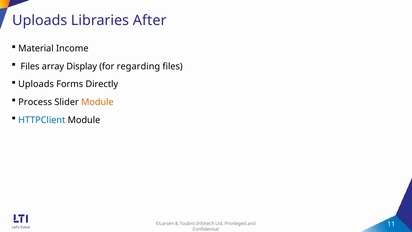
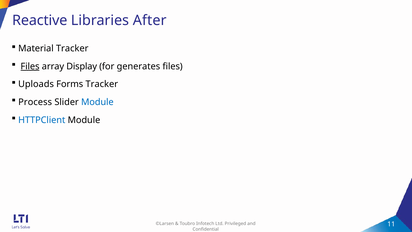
Uploads: Uploads -> Reactive (40, 20)
Material Income: Income -> Tracker (72, 48)
Files underline: none -> present (30, 66)
regarding: regarding -> generates (138, 66)
Forms Directly: Directly -> Tracker (102, 84)
Module colour: orange -> blue (97, 102)
